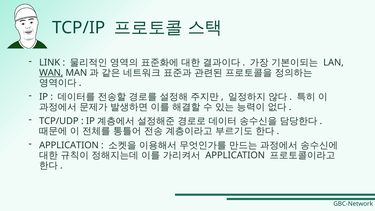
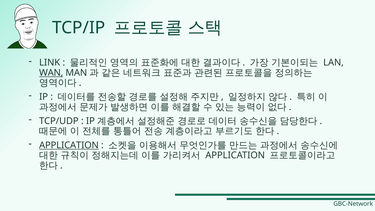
APPLICATION underline: none -> present (69, 145)
